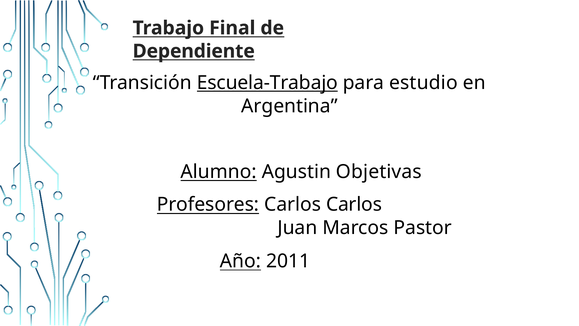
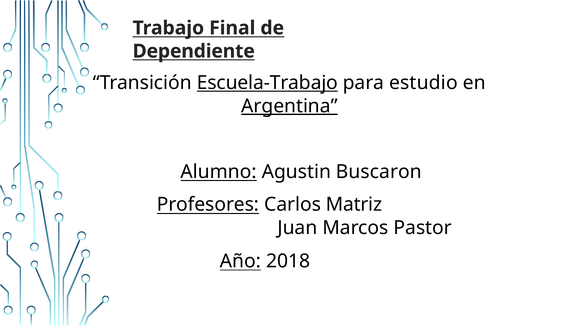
Argentina underline: none -> present (289, 106)
Objetivas: Objetivas -> Buscaron (379, 172)
Carlos Carlos: Carlos -> Matriz (354, 204)
2011: 2011 -> 2018 (288, 261)
